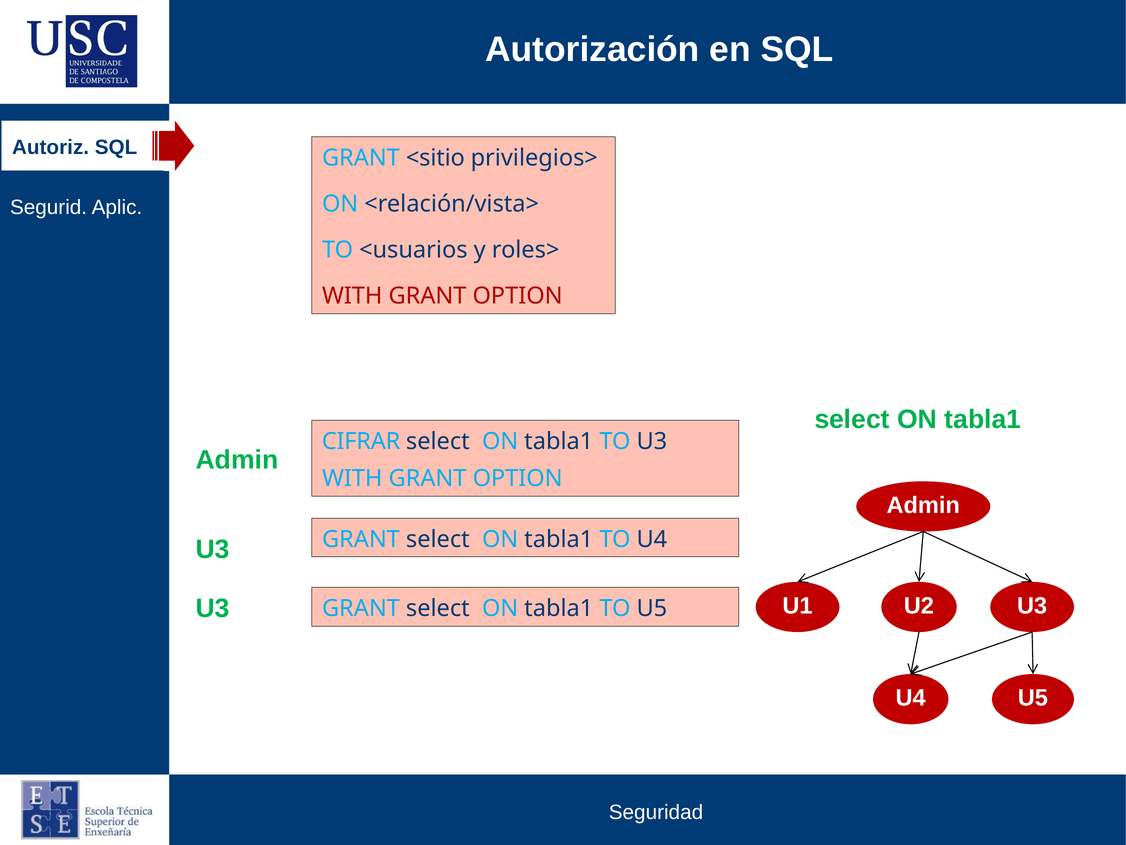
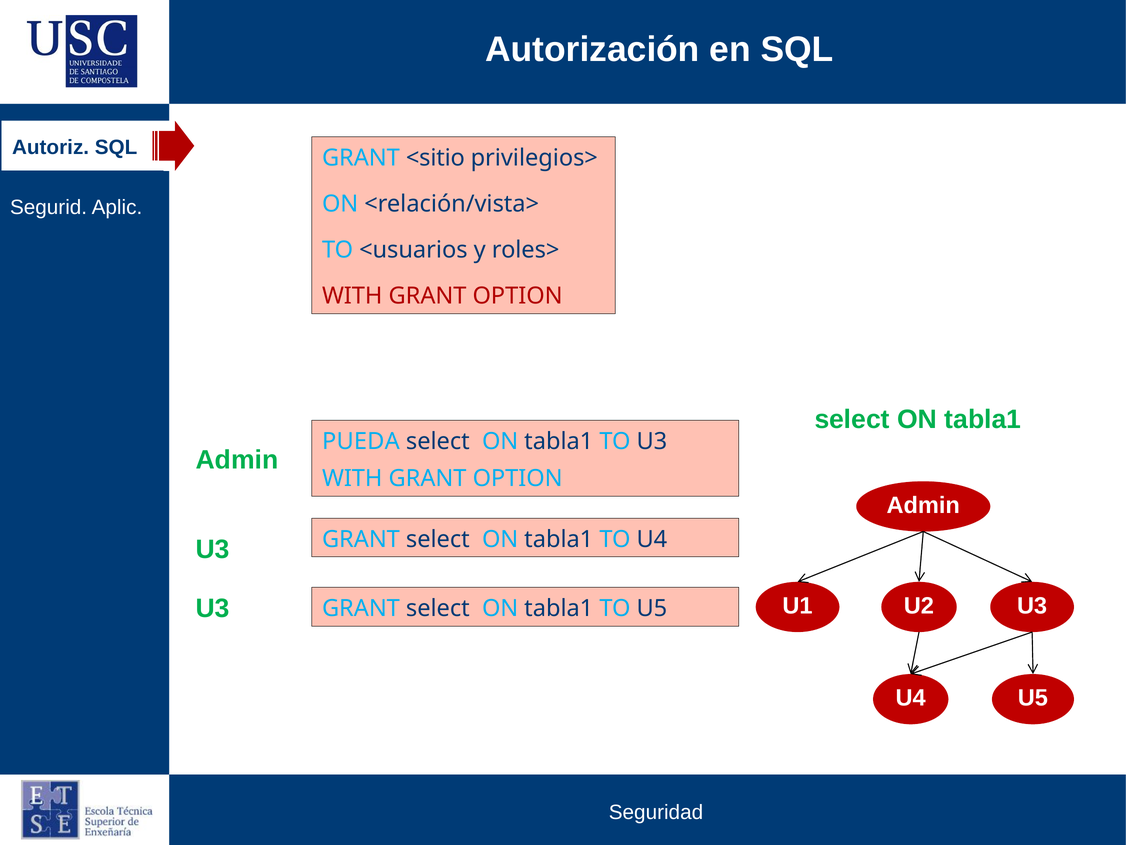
CIFRAR: CIFRAR -> PUEDA (361, 441)
